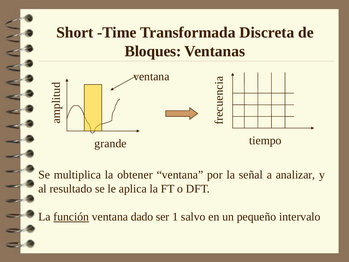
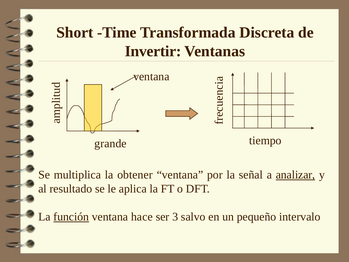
Bloques: Bloques -> Invertir (153, 51)
analizar underline: none -> present (295, 175)
dado: dado -> hace (142, 217)
1: 1 -> 3 (175, 217)
